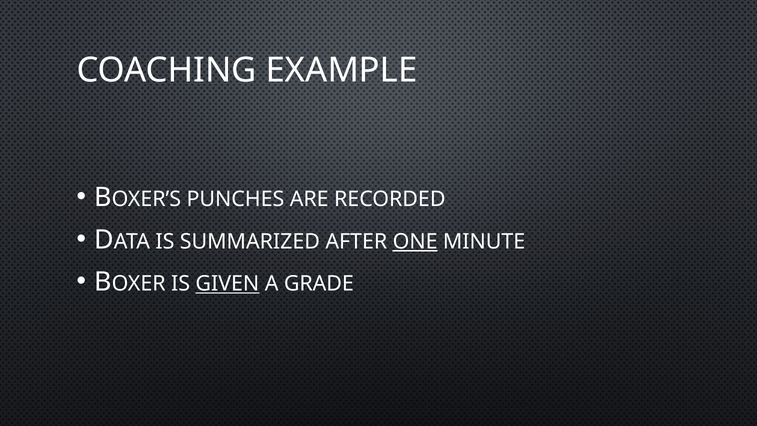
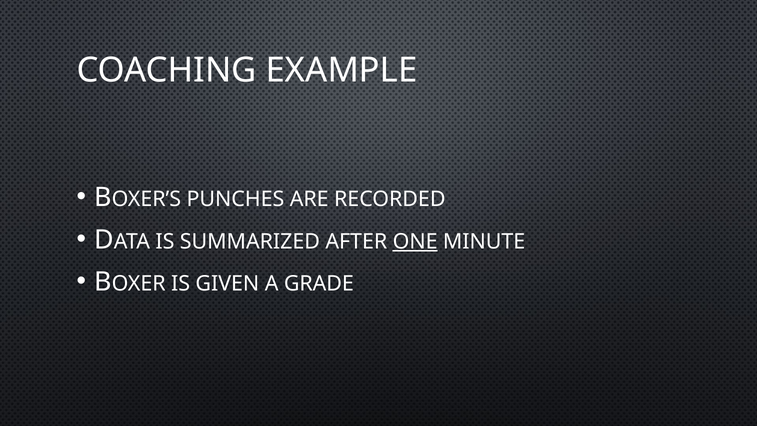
GIVEN underline: present -> none (227, 284)
